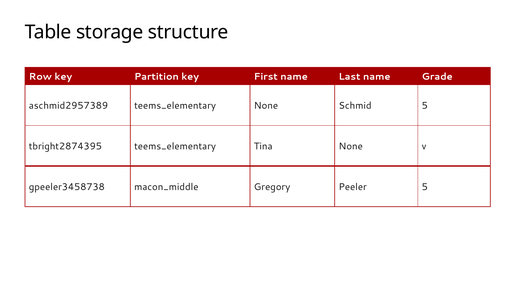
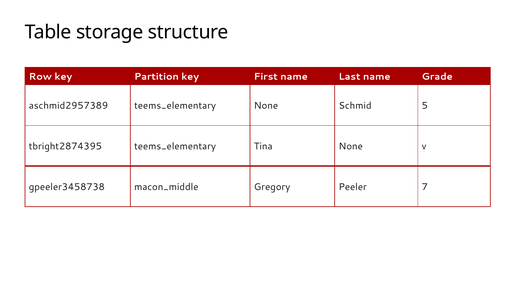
Peeler 5: 5 -> 7 (425, 187)
